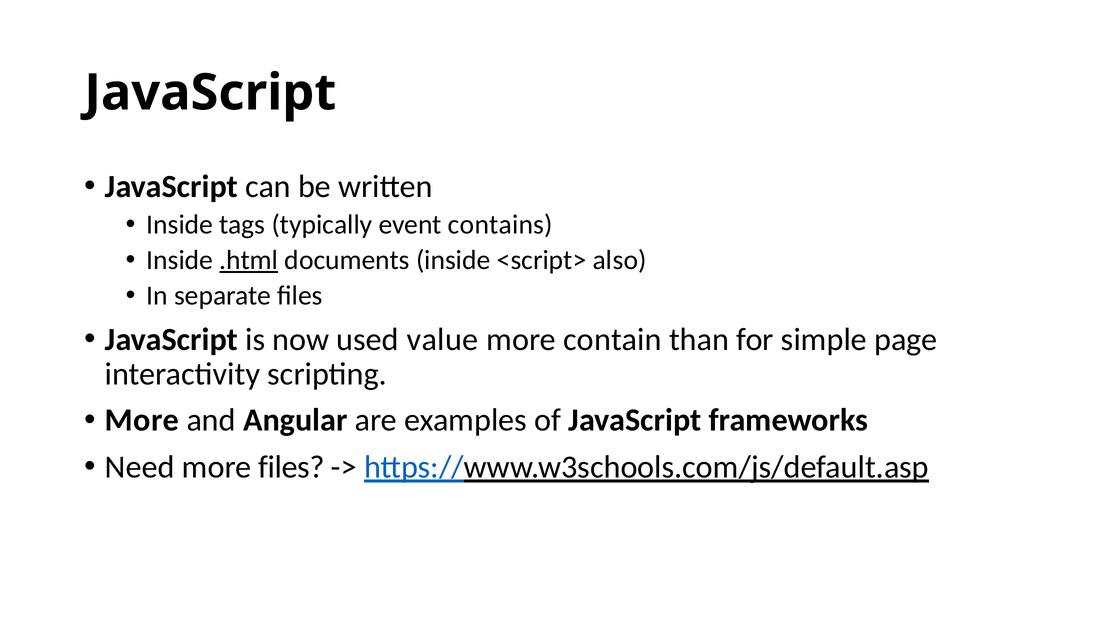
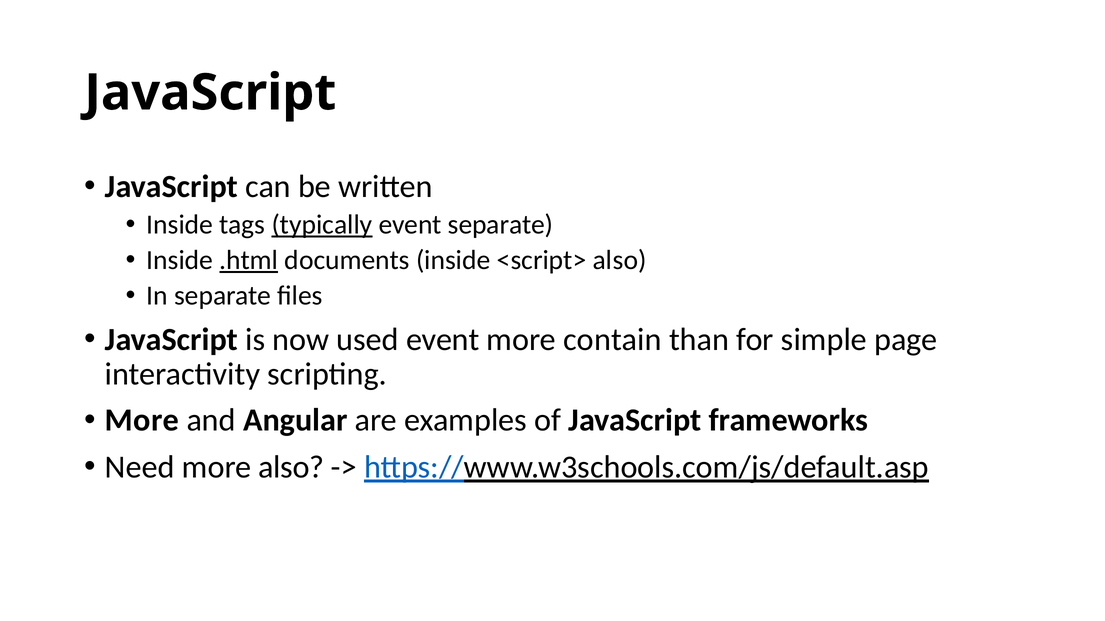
typically underline: none -> present (322, 225)
event contains: contains -> separate (501, 225)
used value: value -> event (443, 340)
more files: files -> also (291, 468)
